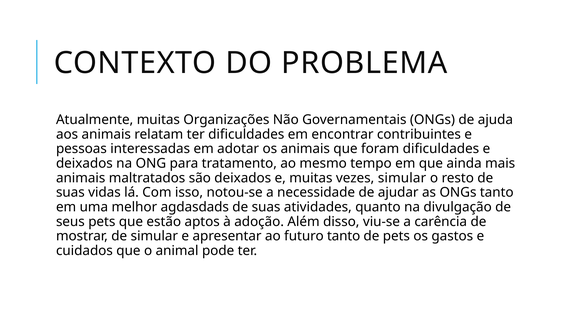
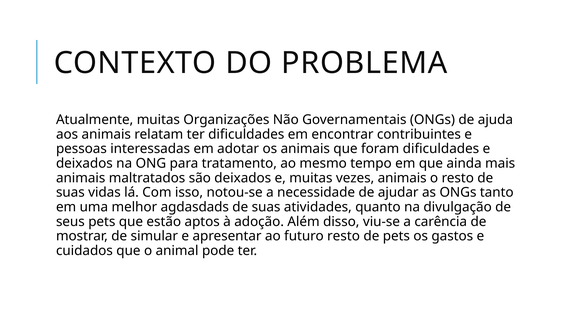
vezes simular: simular -> animais (402, 178)
futuro tanto: tanto -> resto (344, 236)
